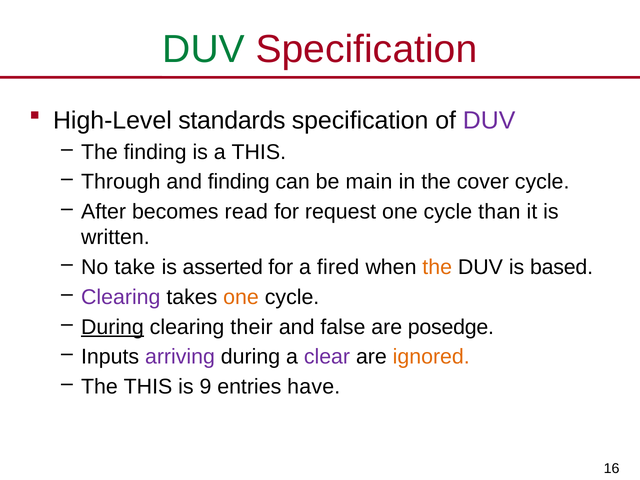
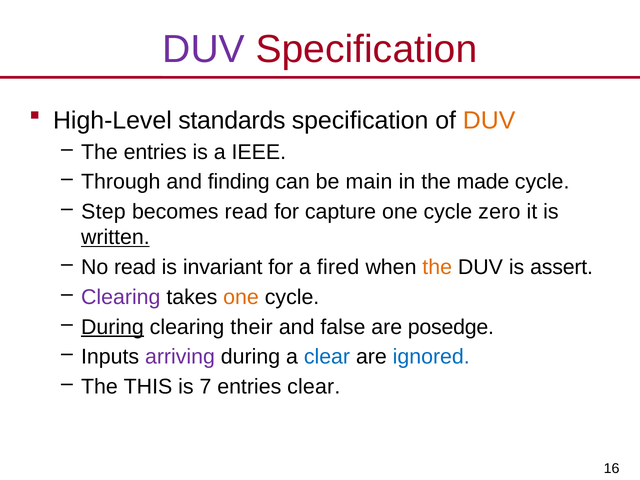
DUV colour: green -> purple (204, 50)
DUV colour: purple -> orange (489, 120)
The finding: finding -> entries (155, 152)
a THIS: THIS -> IEEE (259, 152)
cover: cover -> made (483, 182)
After: After -> Step (103, 212)
request: request -> capture (341, 212)
than: than -> zero (499, 212)
written underline: none -> present (115, 237)
No take: take -> read (135, 267)
asserted: asserted -> invariant (223, 267)
based: based -> assert (562, 267)
clear colour: purple -> blue (327, 357)
ignored colour: orange -> blue (431, 357)
9: 9 -> 7 (205, 387)
entries have: have -> clear (314, 387)
